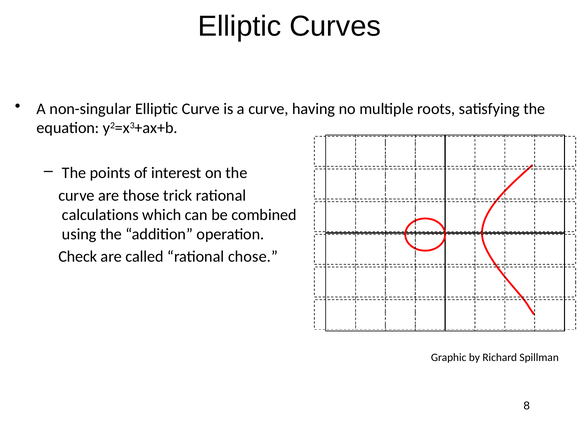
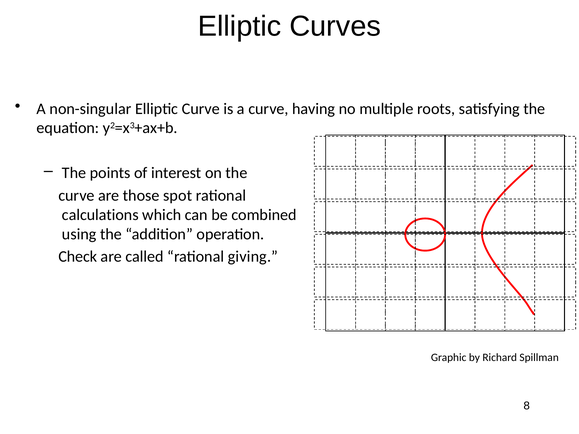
trick: trick -> spot (178, 196)
chose: chose -> giving (253, 257)
